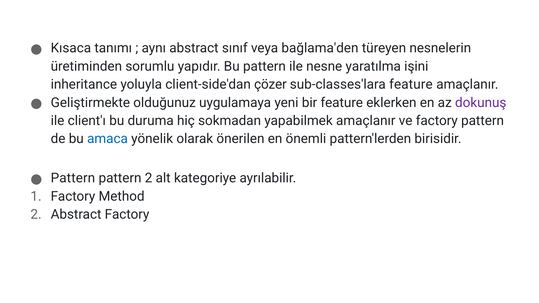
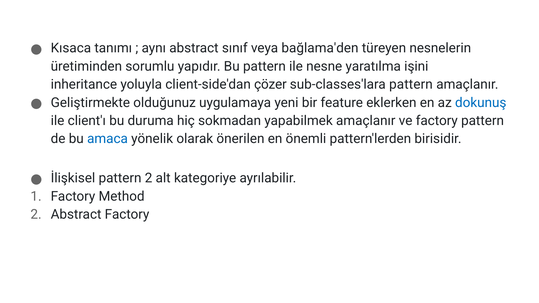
sub-classes'lara feature: feature -> pattern (411, 84)
dokunuş colour: purple -> blue (481, 103)
Pattern: Pattern -> İlişkisel (73, 178)
